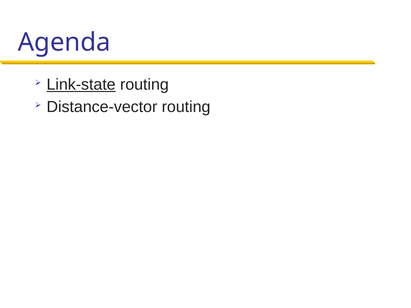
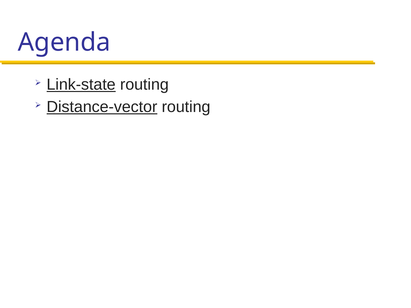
Distance-vector underline: none -> present (102, 107)
